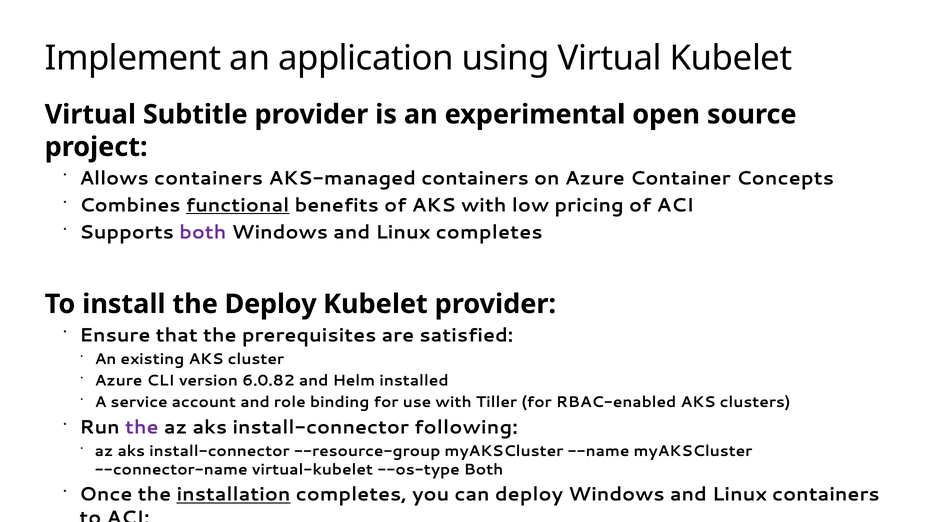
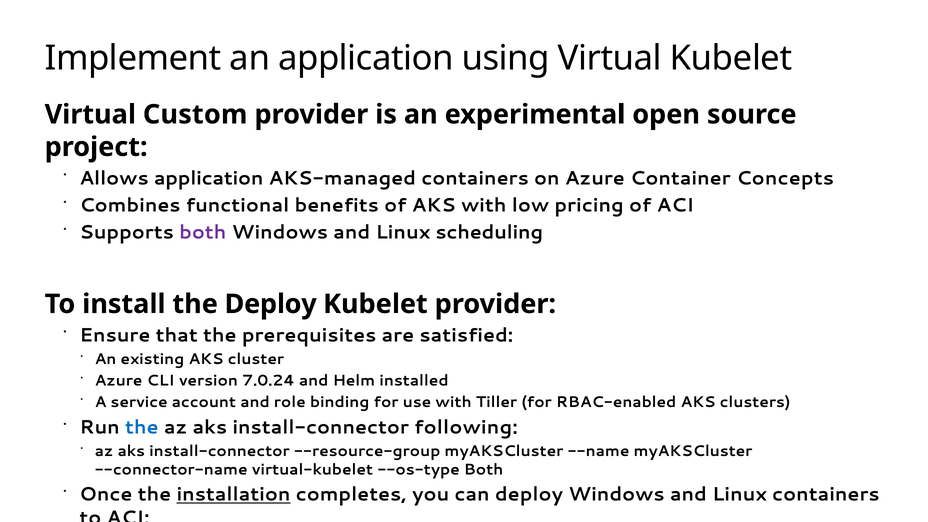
Subtitle: Subtitle -> Custom (195, 115)
Allows containers: containers -> application (209, 178)
functional underline: present -> none (238, 205)
Linux completes: completes -> scheduling (489, 232)
6.0.82: 6.0.82 -> 7.0.24 (269, 381)
the colour: purple -> blue (142, 427)
